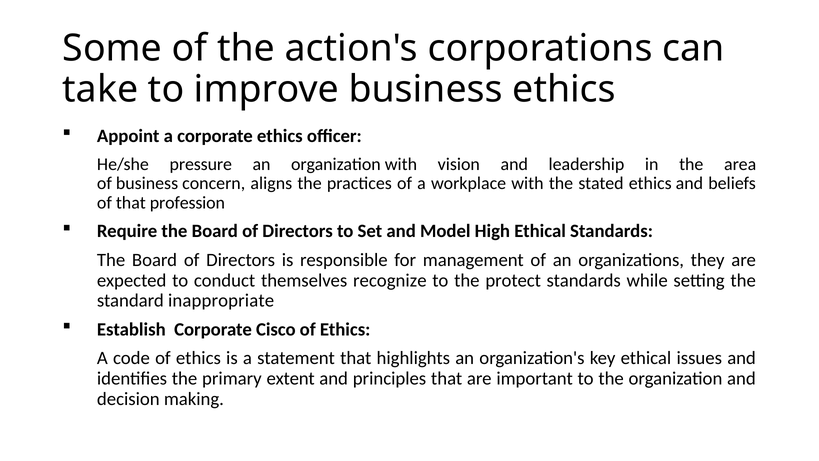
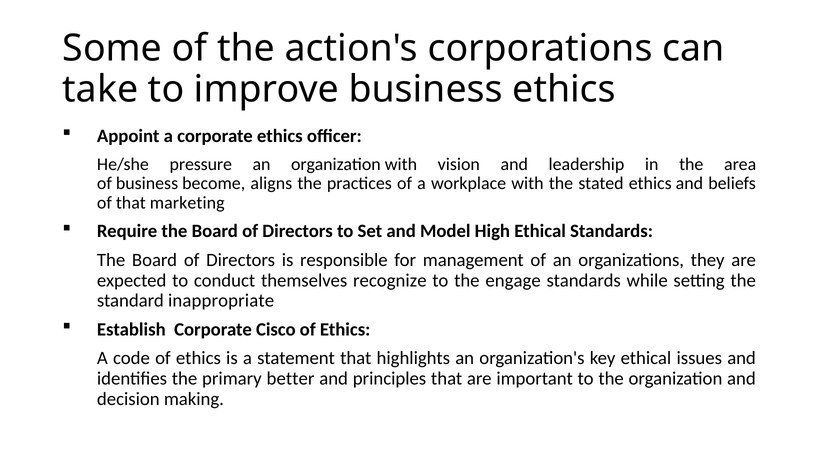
concern: concern -> become (214, 183)
profession: profession -> marketing (187, 203)
protect: protect -> engage (513, 280)
extent: extent -> better (291, 378)
